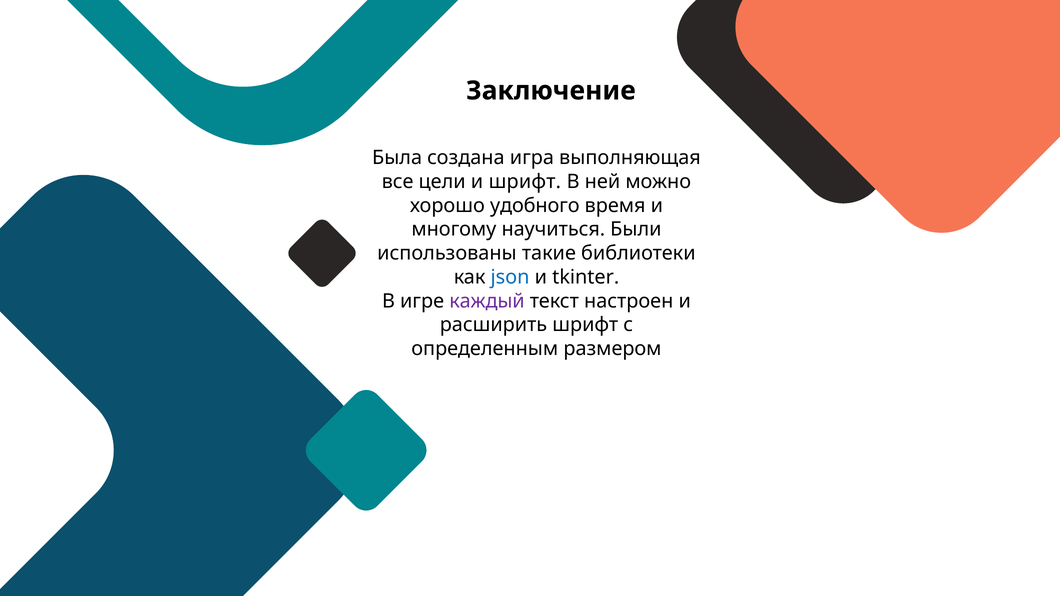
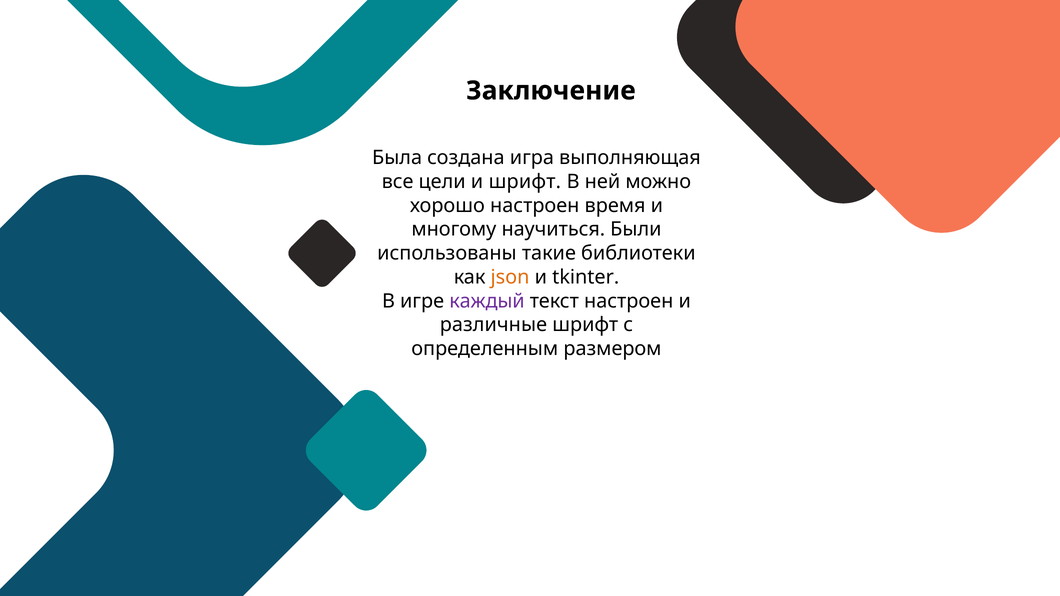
хорошо удобного: удобного -> настроен (535, 206)
json colour: blue -> orange (510, 277)
расширить: расширить -> различные (493, 325)
